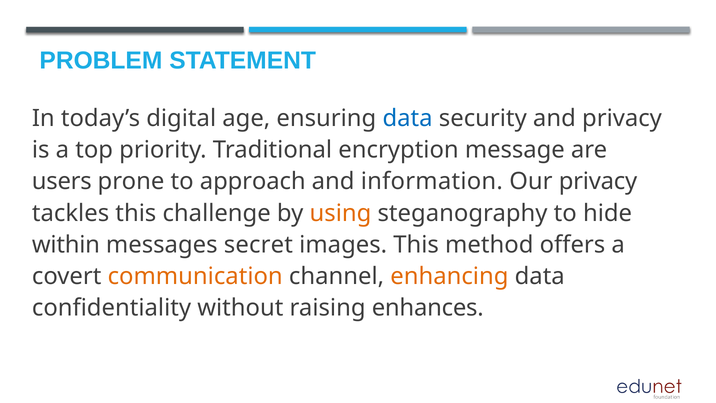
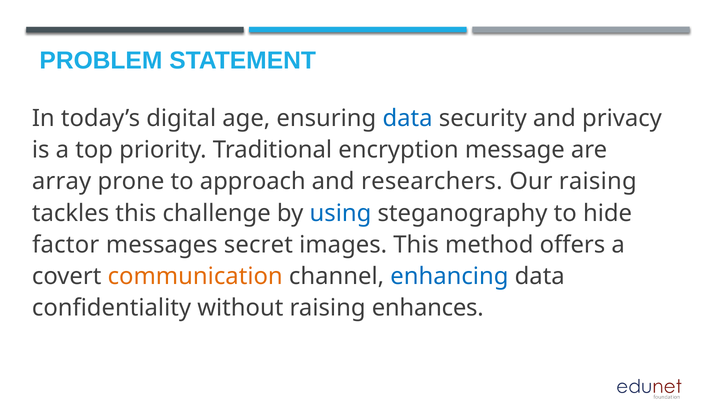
users: users -> array (62, 181)
information: information -> researchers (432, 181)
Our privacy: privacy -> raising (598, 181)
using colour: orange -> blue (340, 213)
within: within -> factor (66, 244)
enhancing colour: orange -> blue (449, 276)
